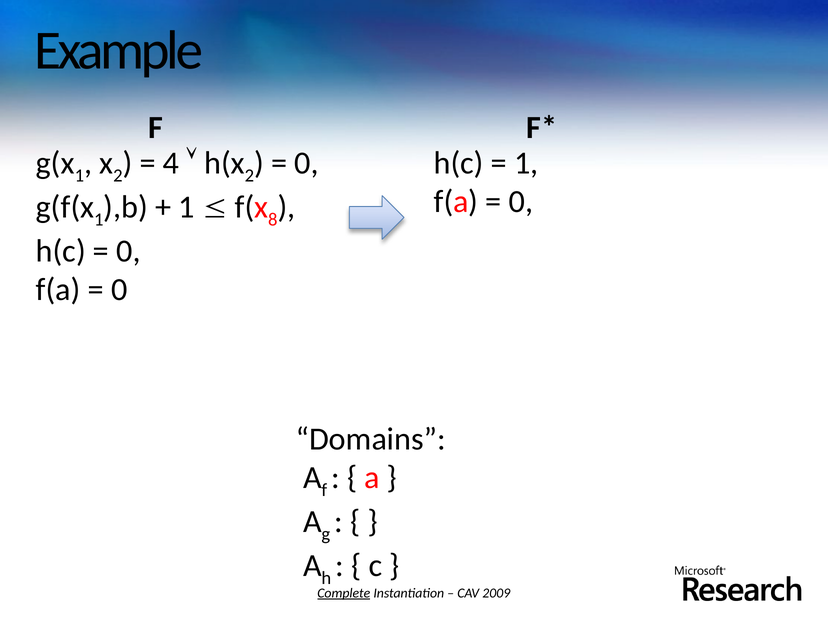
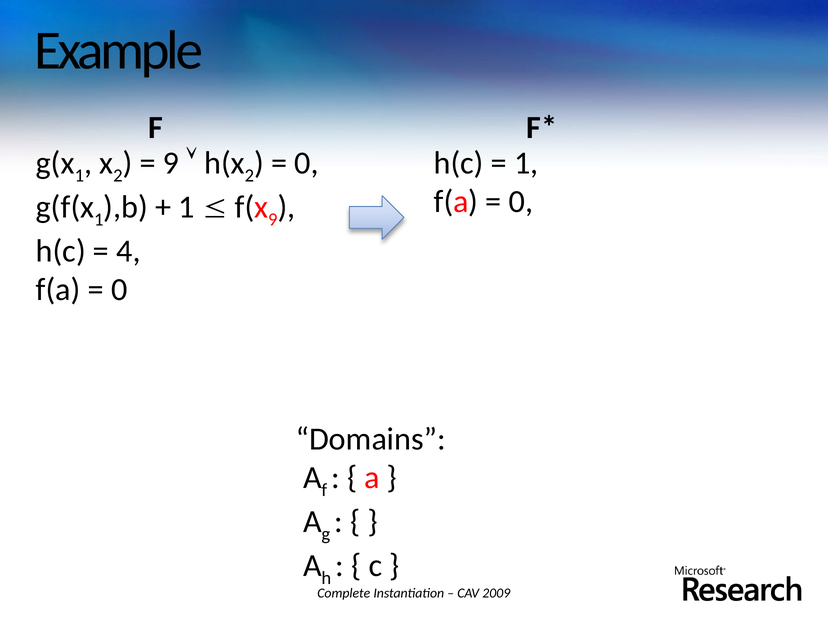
4: 4 -> 9 (171, 163)
8: 8 -> 9 (273, 220)
0: 0 -> 4 (128, 251)
Complete underline: present -> none (344, 593)
